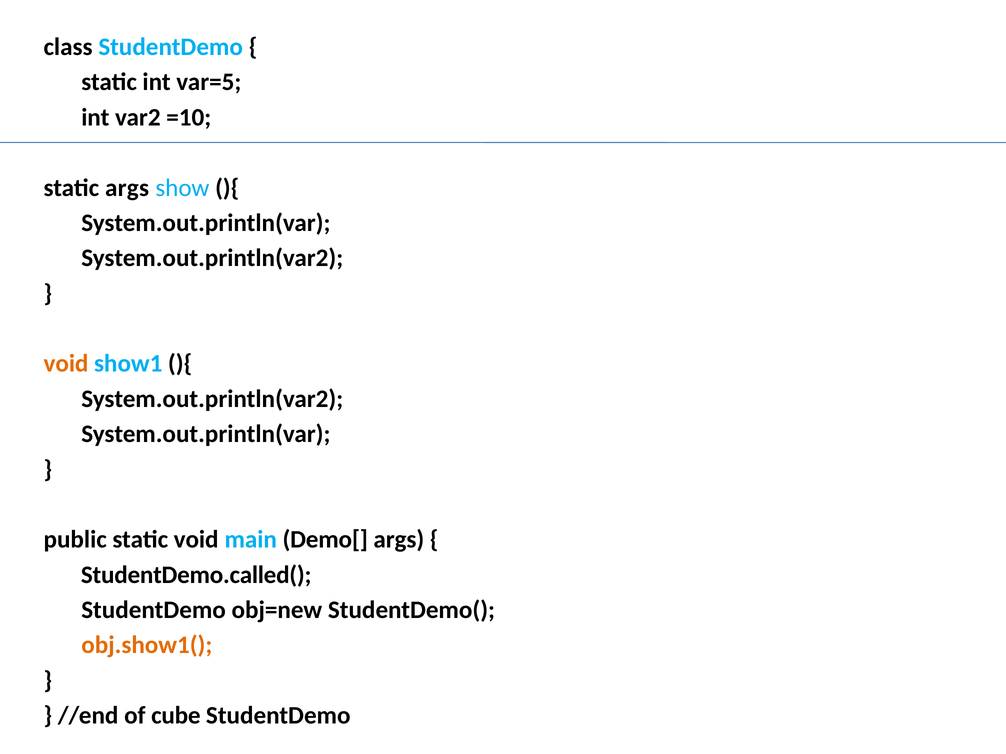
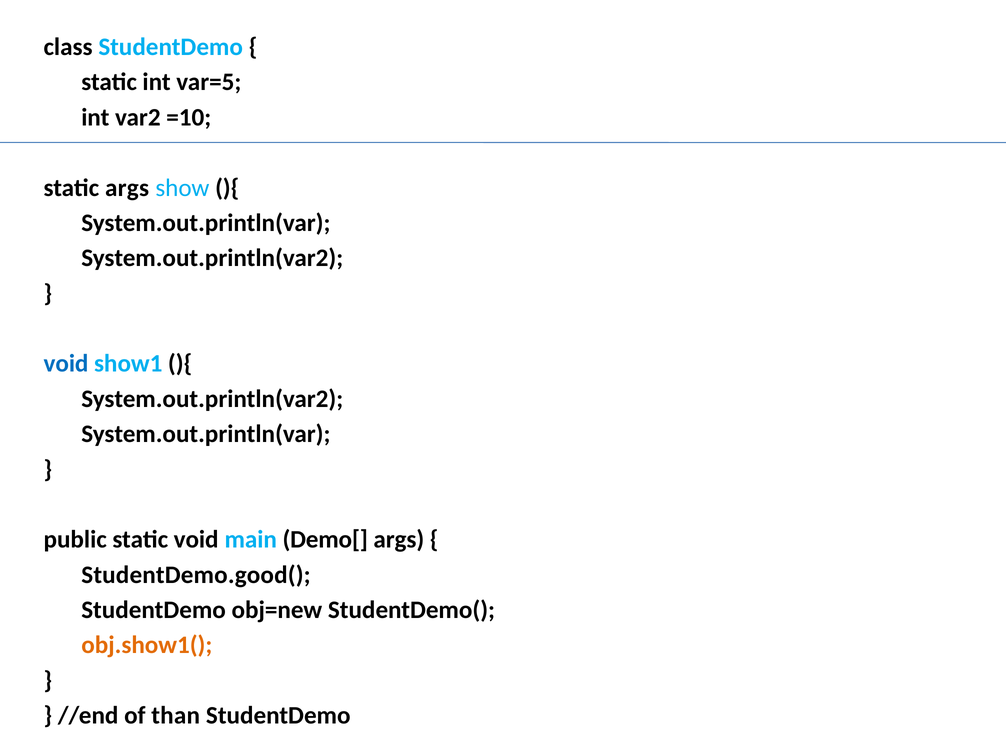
void colour: orange -> blue (66, 364)
StudentDemo.called(: StudentDemo.called( -> StudentDemo.good( (196, 575)
cube: cube -> than (176, 716)
